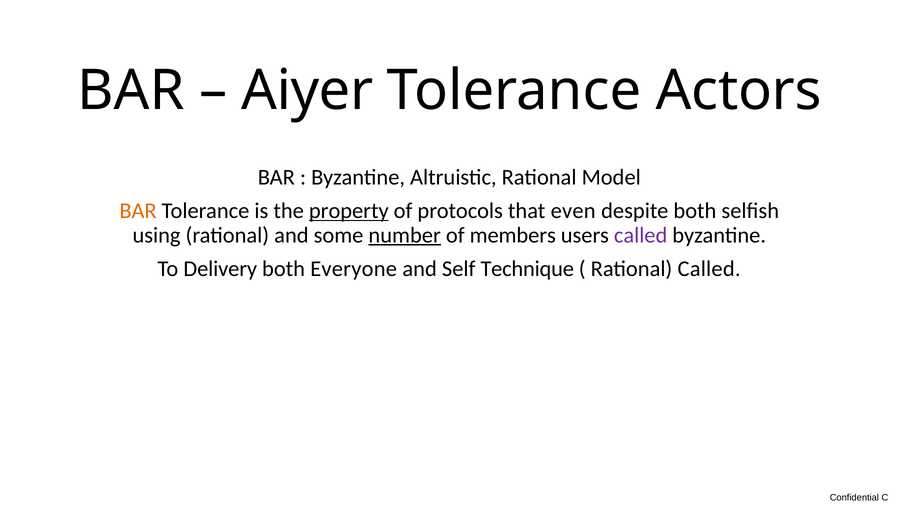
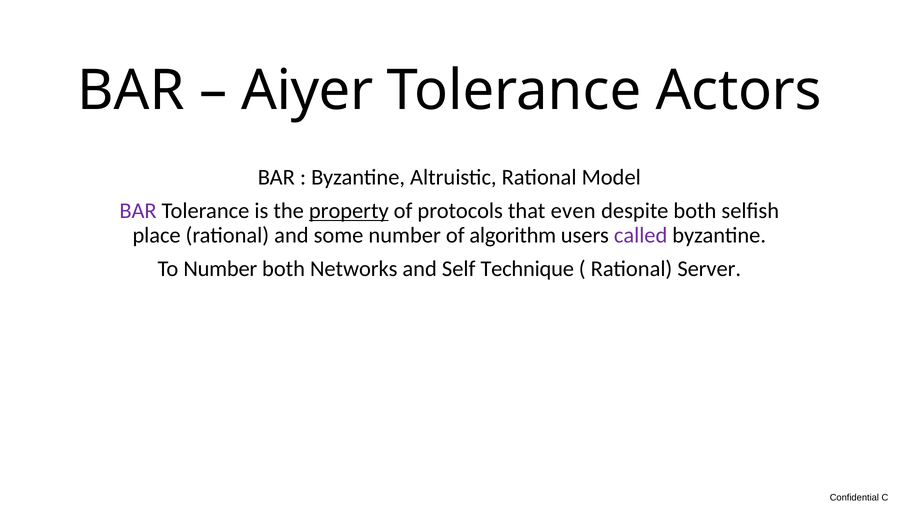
BAR colour: orange -> purple (138, 211)
using: using -> place (157, 235)
number underline: present -> none (405, 235)
members: members -> algorithm (513, 235)
To Delivery: Delivery -> Number (220, 269)
Everyone: Everyone -> Networks (354, 269)
Rational Called: Called -> Server (709, 269)
